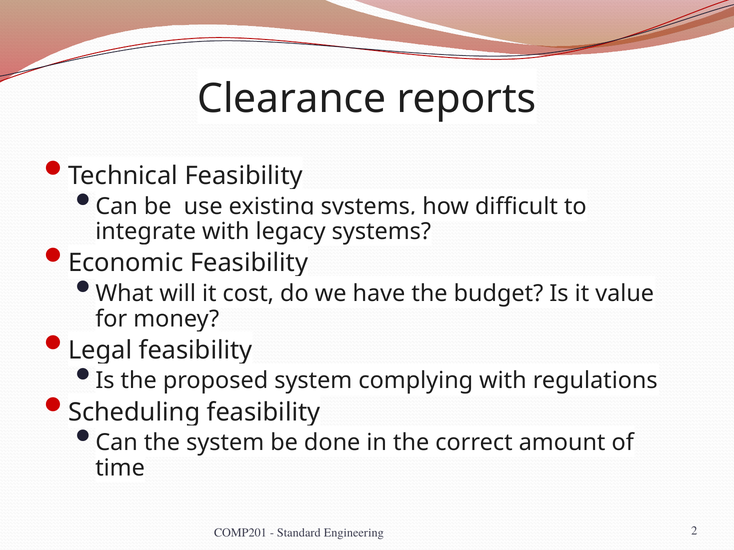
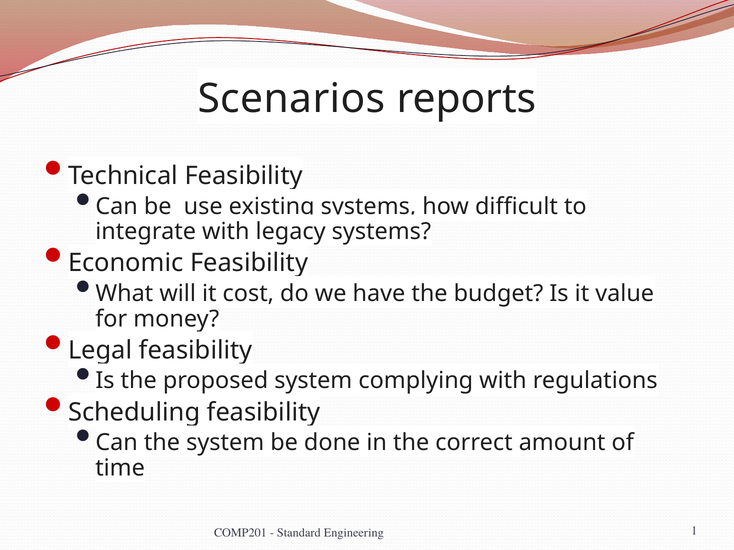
Clearance: Clearance -> Scenarios (292, 99)
2: 2 -> 1 (694, 531)
